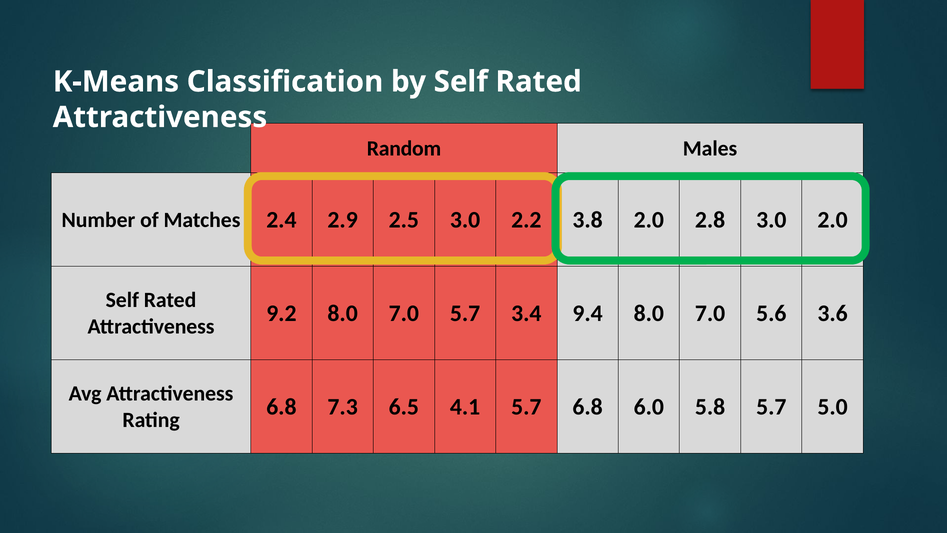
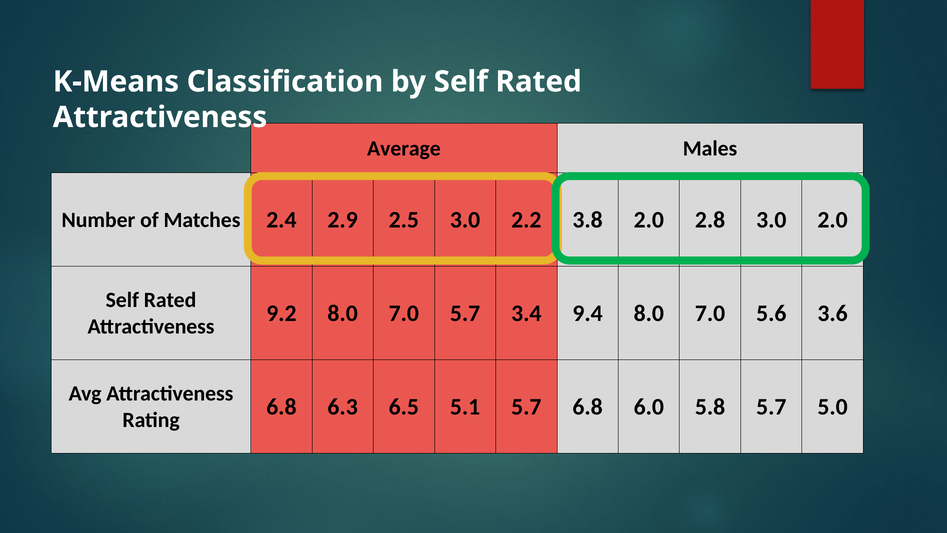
Random: Random -> Average (404, 148)
7.3: 7.3 -> 6.3 (343, 407)
4.1: 4.1 -> 5.1 (465, 407)
